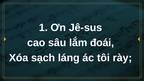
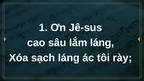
lắm đoái: đoái -> láng (102, 43)
